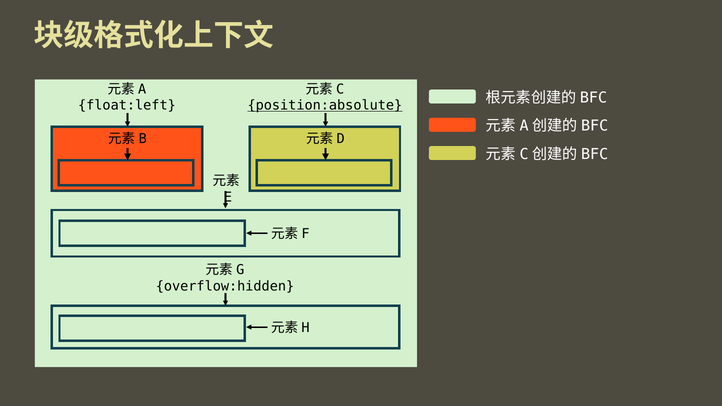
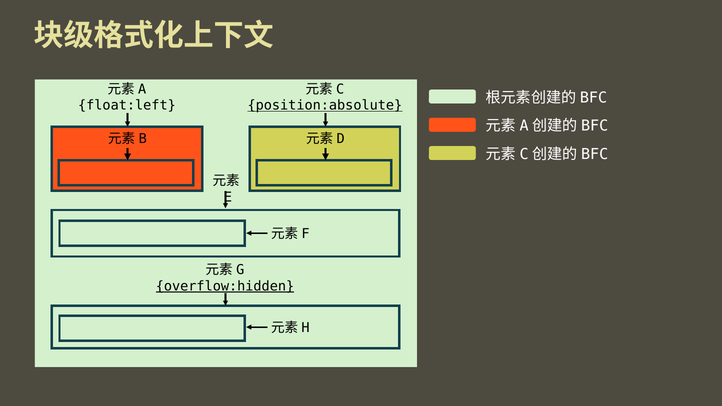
overflow:hidden underline: none -> present (225, 286)
